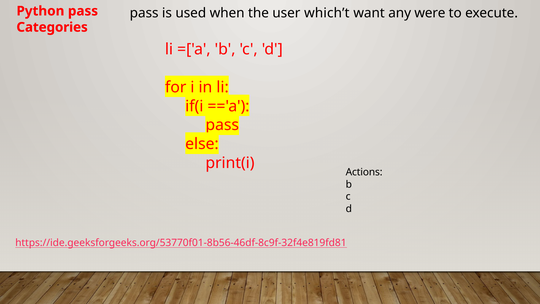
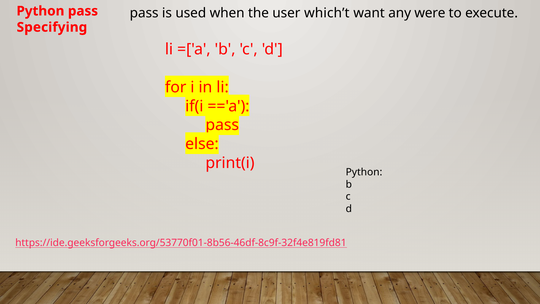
Categories: Categories -> Specifying (52, 27)
Actions: Actions -> Python (364, 172)
